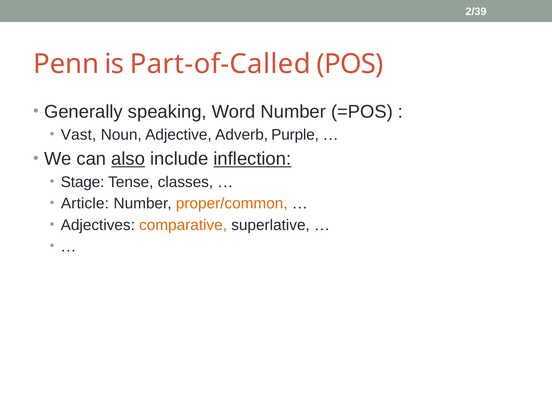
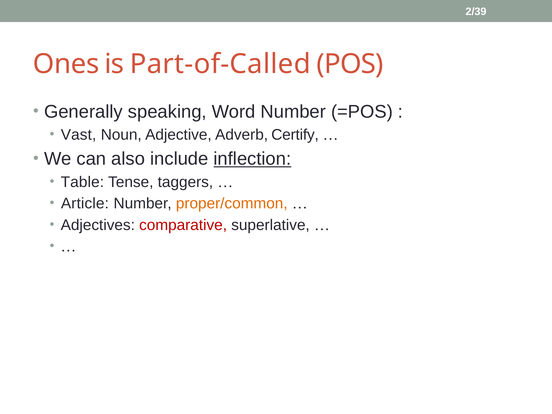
Penn: Penn -> Ones (66, 64)
Purple: Purple -> Certify (295, 135)
also underline: present -> none (128, 159)
Stage: Stage -> Table (82, 182)
classes: classes -> taggers (185, 182)
comparative colour: orange -> red (183, 225)
